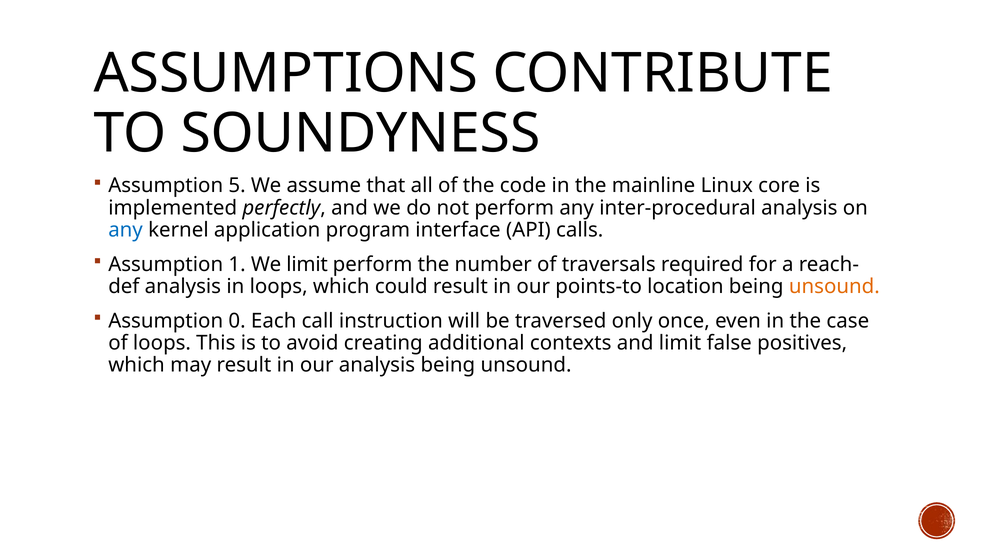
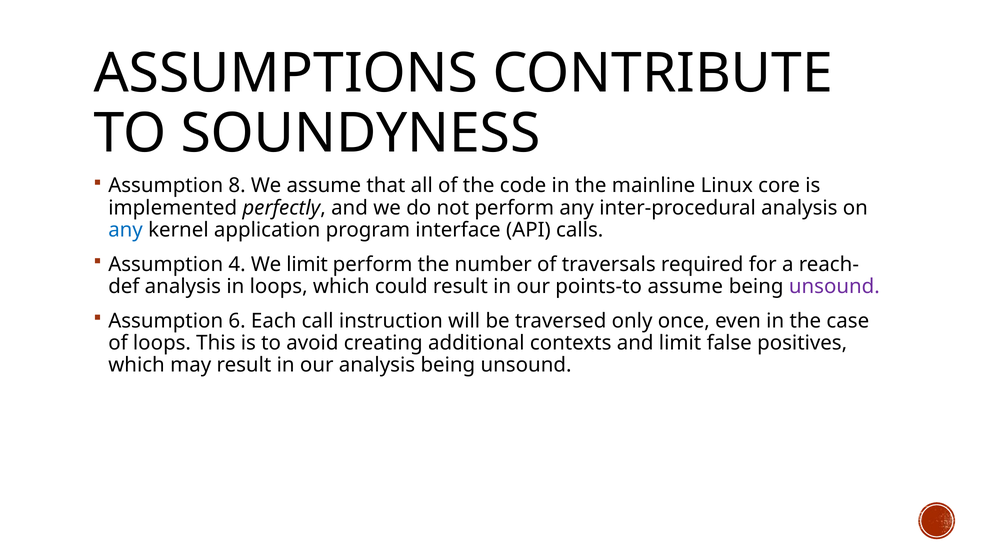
5: 5 -> 8 (237, 185)
1: 1 -> 4 (237, 264)
points-to location: location -> assume (685, 286)
unsound colour: orange -> purple (834, 286)
0: 0 -> 6 (237, 320)
